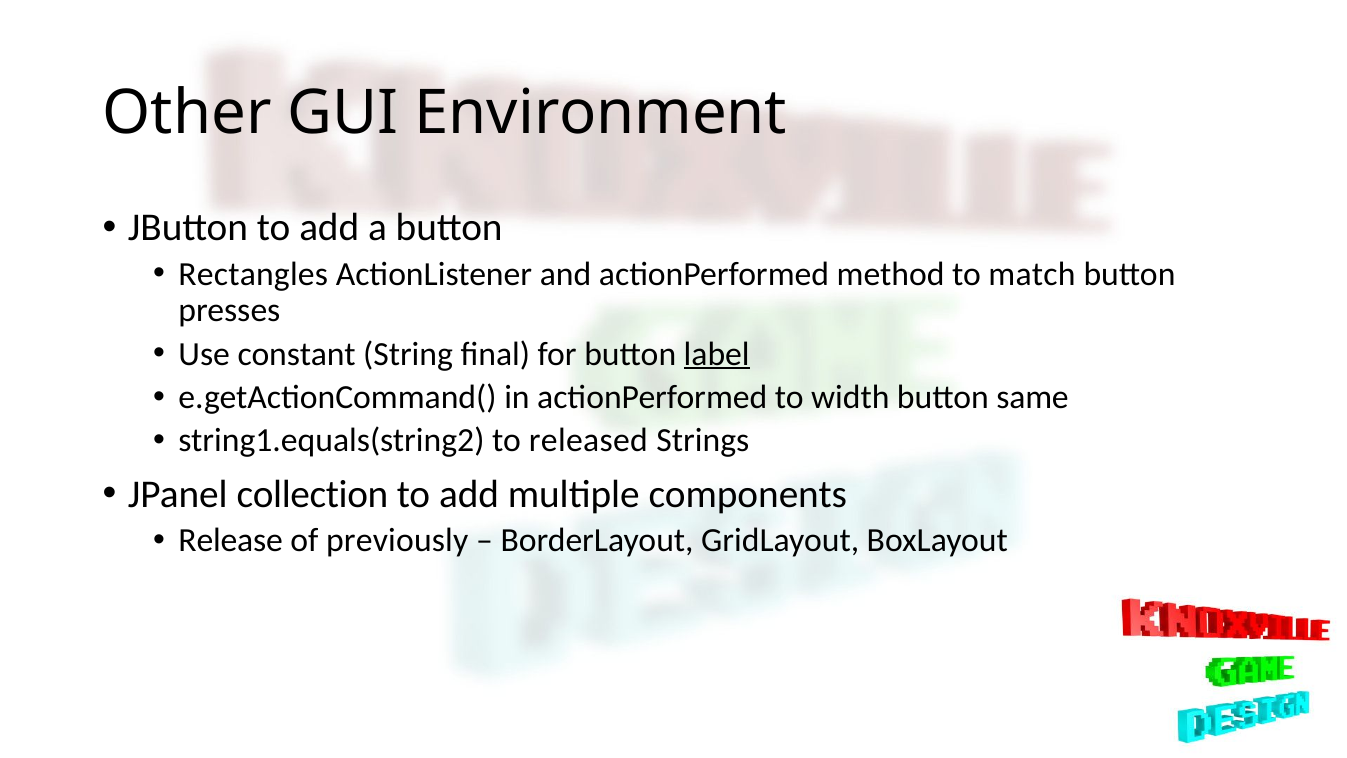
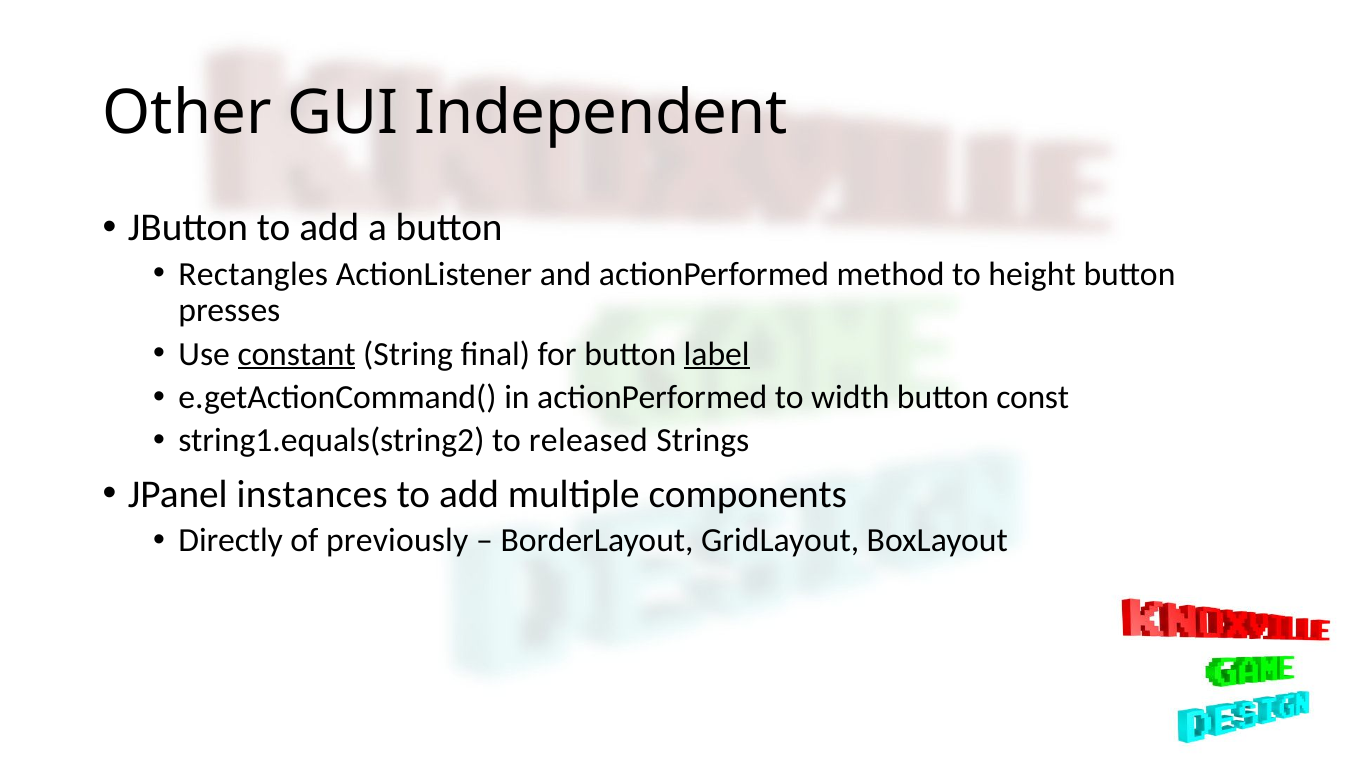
Environment: Environment -> Independent (601, 113)
match: match -> height (1032, 274)
constant underline: none -> present (297, 354)
same: same -> const (1033, 397)
collection: collection -> instances (312, 494)
Release: Release -> Directly (231, 540)
